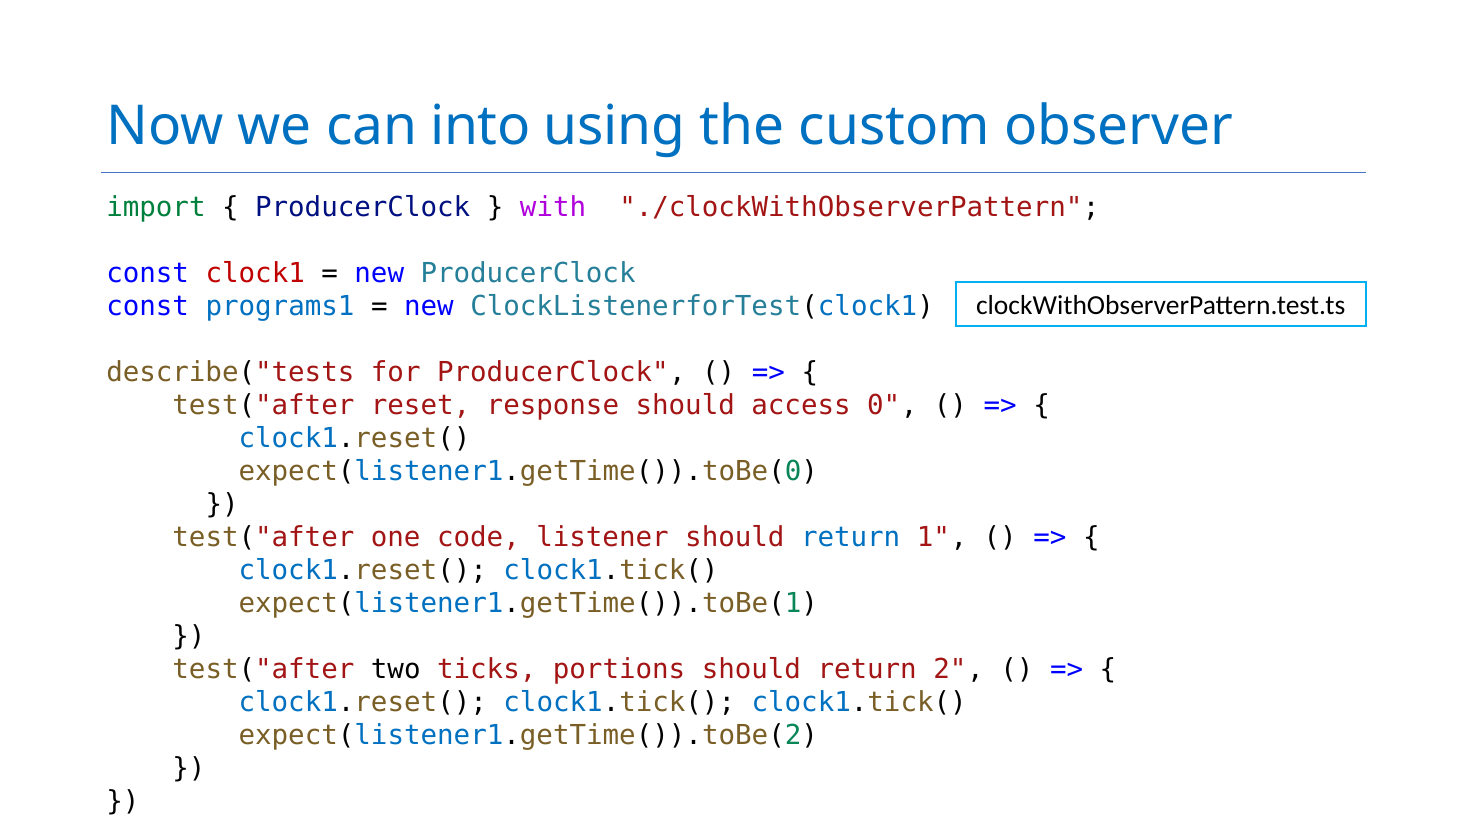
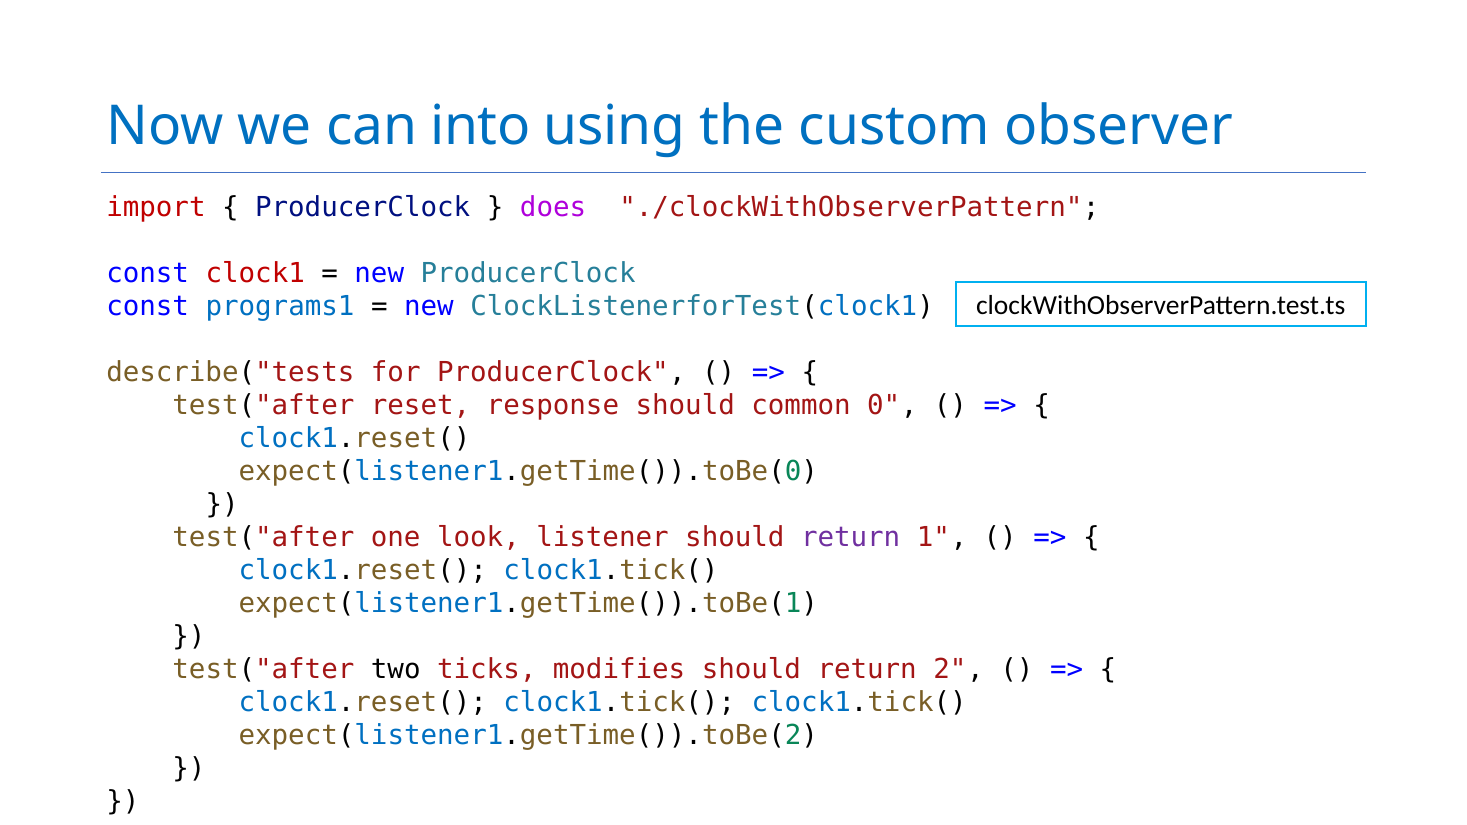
import colour: green -> red (156, 207)
with: with -> does (553, 207)
access: access -> common (801, 406)
code: code -> look (478, 538)
return colour: blue -> purple (851, 538)
portions: portions -> modifies (619, 670)
